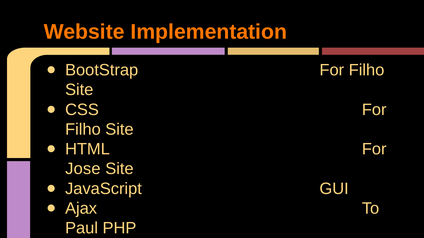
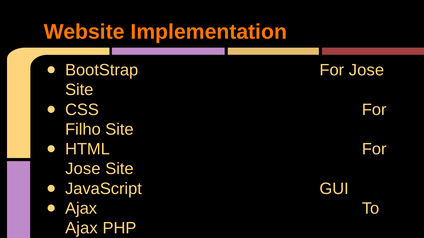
BootStrap For Filho: Filho -> Jose (366, 70)
Paul: Paul -> Ajax (81, 229)
